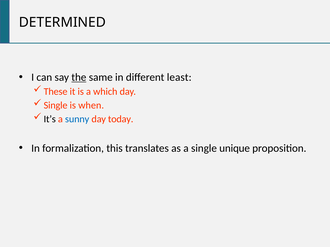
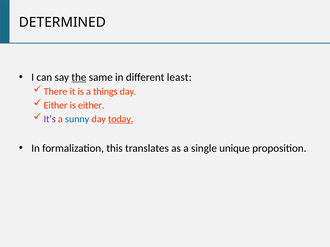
These: These -> There (56, 92)
which: which -> things (105, 92)
Single: Single -> Either (56, 105)
is when: when -> either (91, 105)
It’s colour: black -> purple (50, 119)
today underline: none -> present (121, 119)
